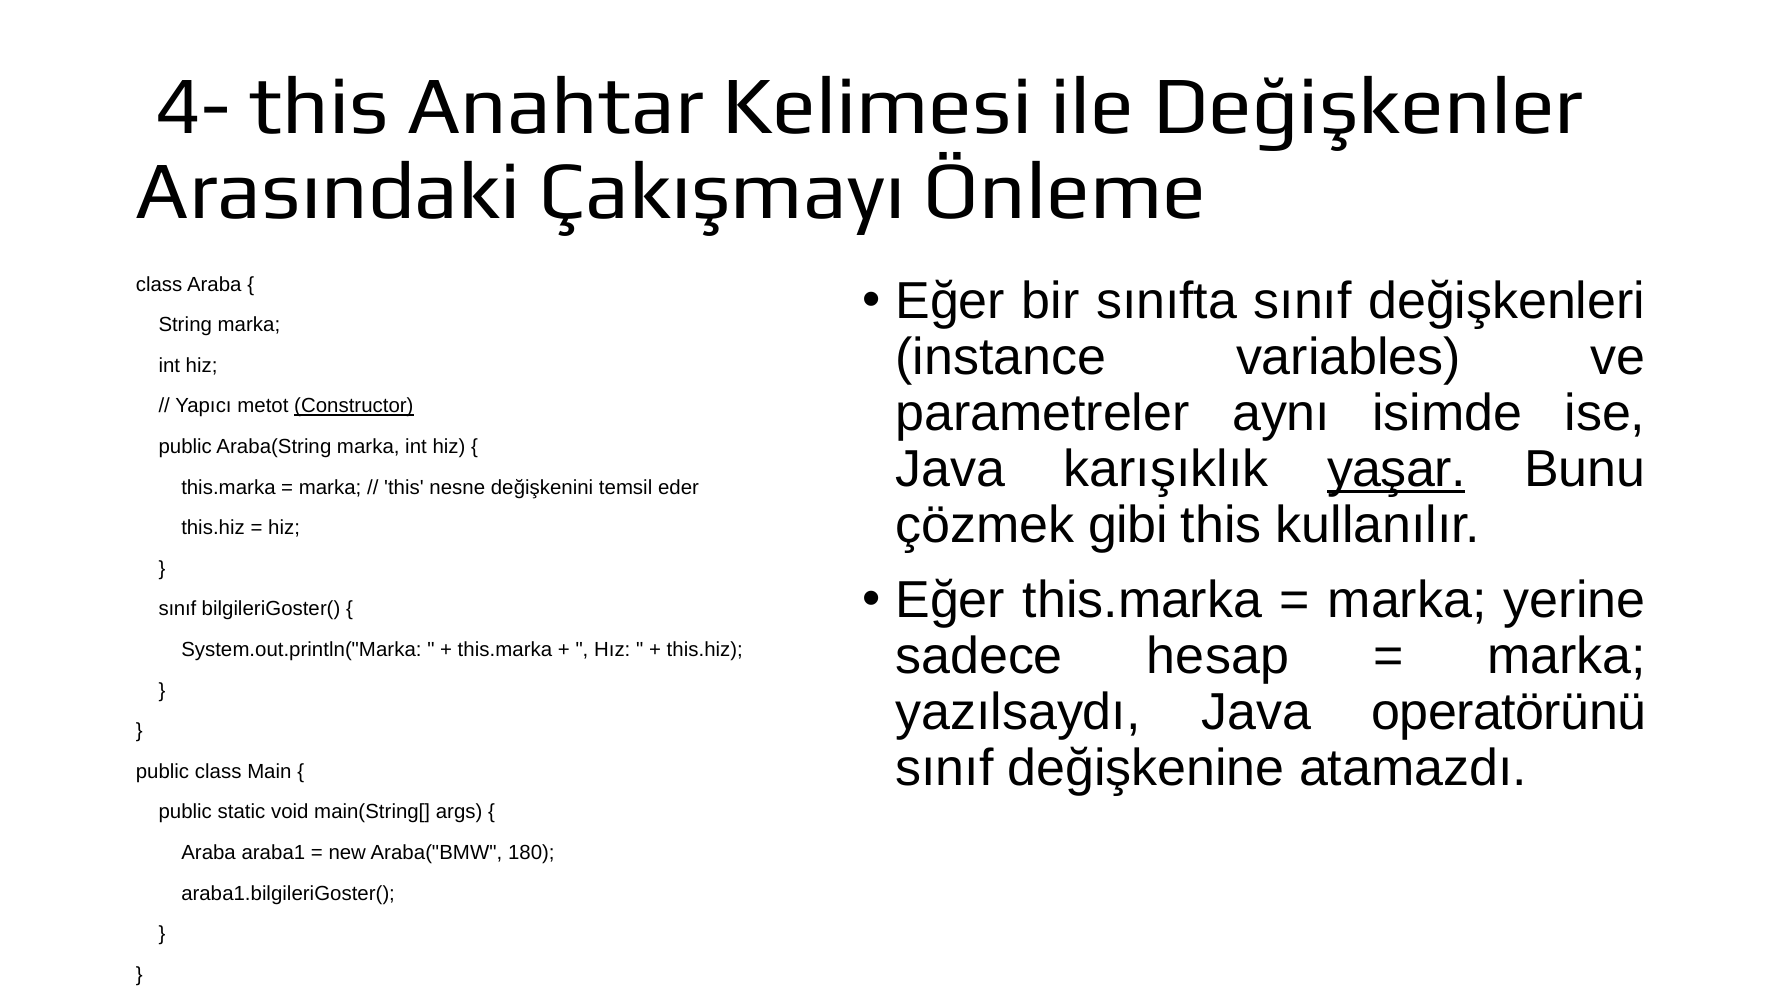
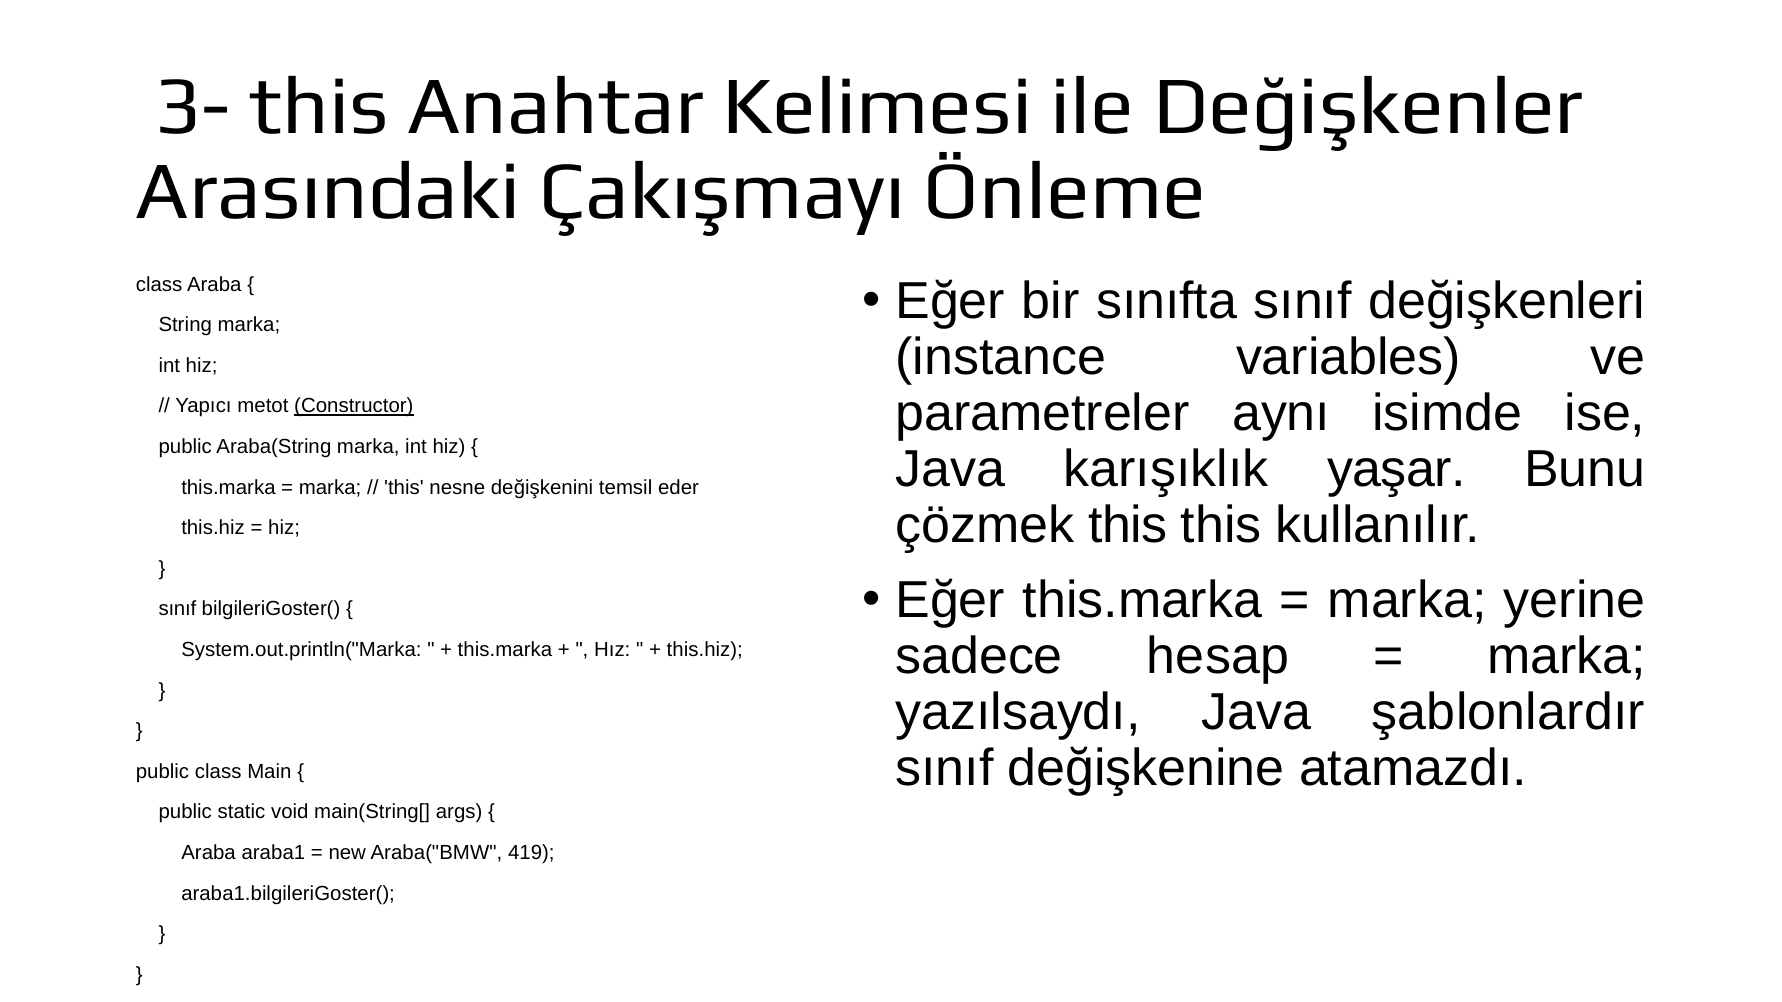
4-: 4- -> 3- (193, 106)
yaşar underline: present -> none (1396, 470)
çözmek gibi: gibi -> this (1128, 526)
operatörünü: operatörünü -> şablonlardır (1508, 713)
180: 180 -> 419 (531, 853)
